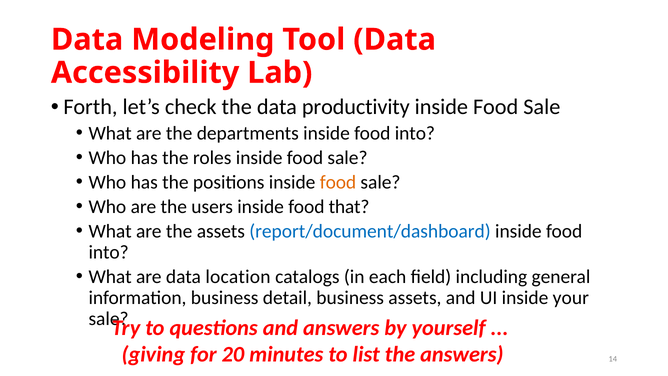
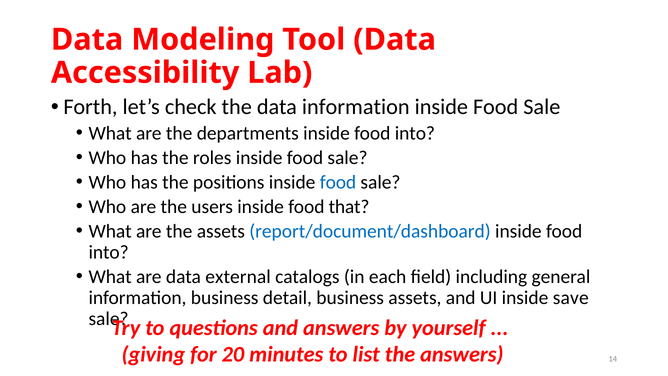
data productivity: productivity -> information (356, 107)
food colour: orange -> blue (338, 182)
location: location -> external (238, 276)
your: your -> save (571, 297)
